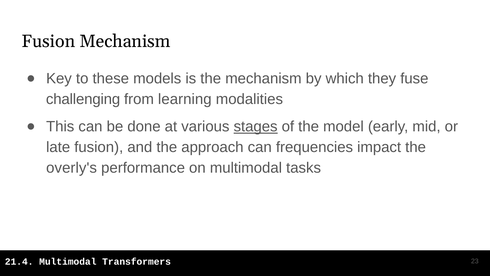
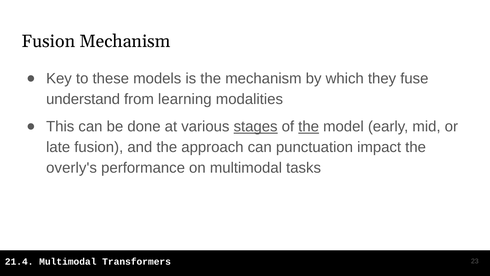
challenging: challenging -> understand (83, 99)
the underline: none -> present (309, 127)
frequencies: frequencies -> punctuation (314, 147)
